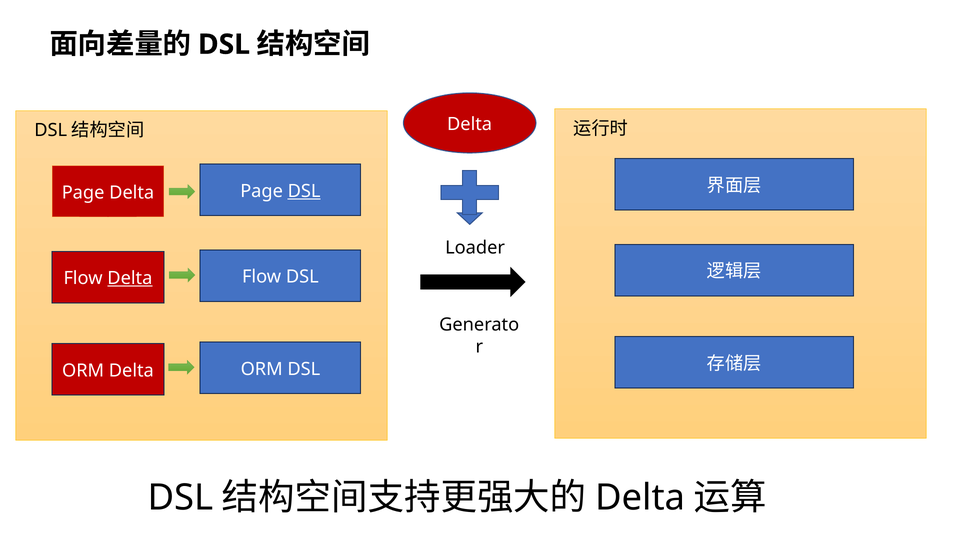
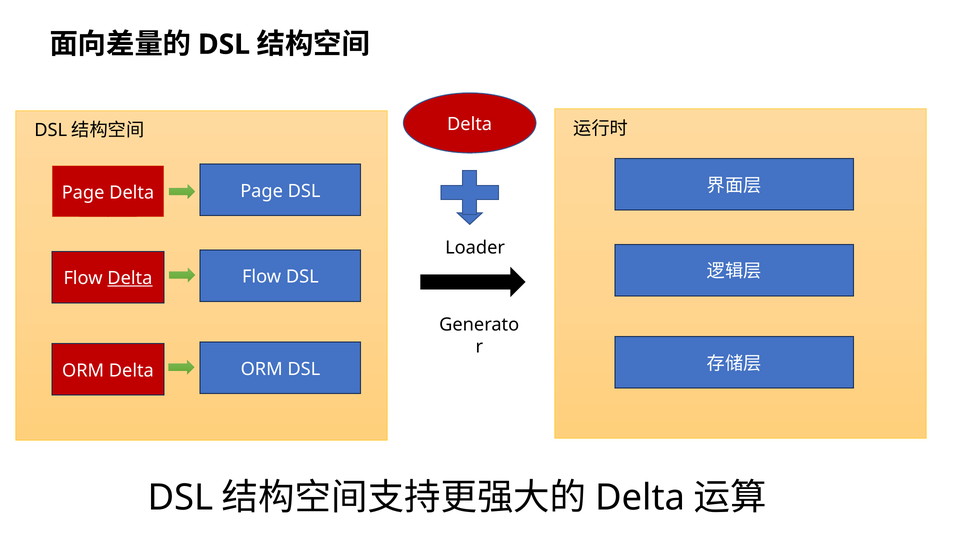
DSL underline: present -> none (304, 191)
